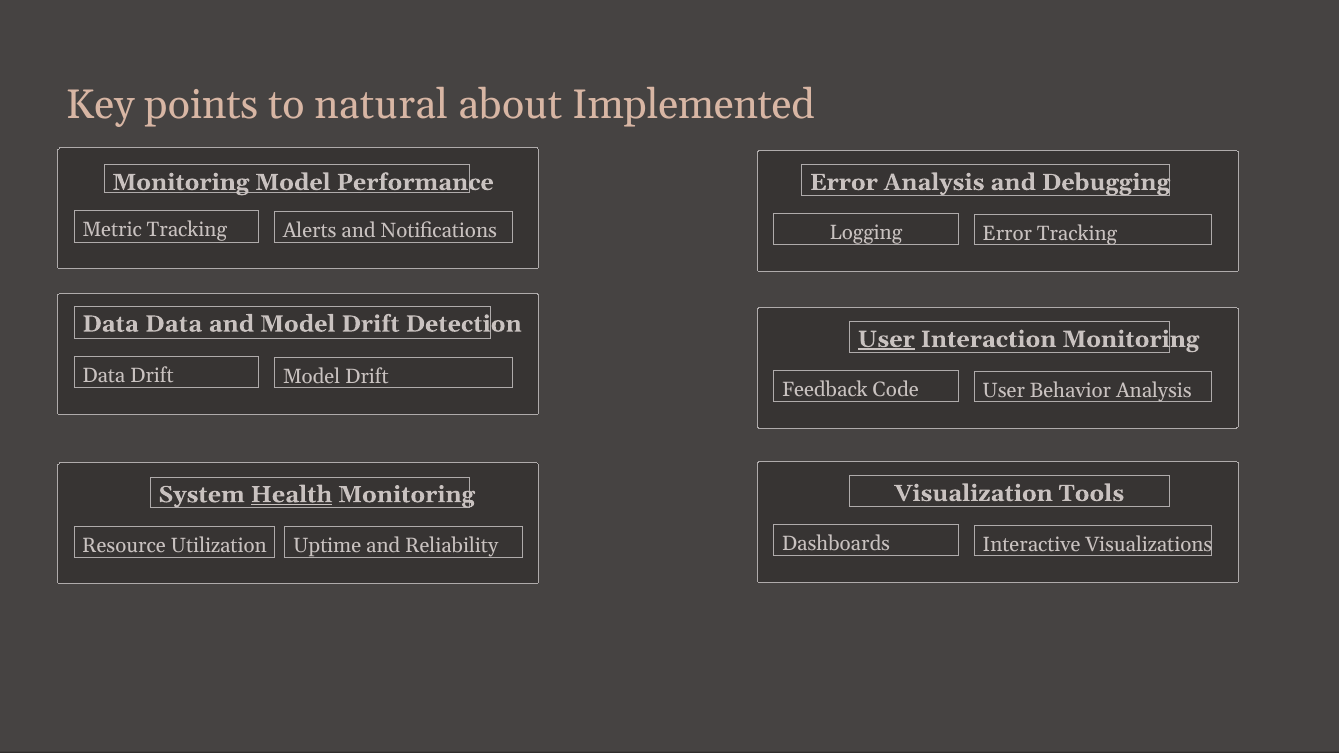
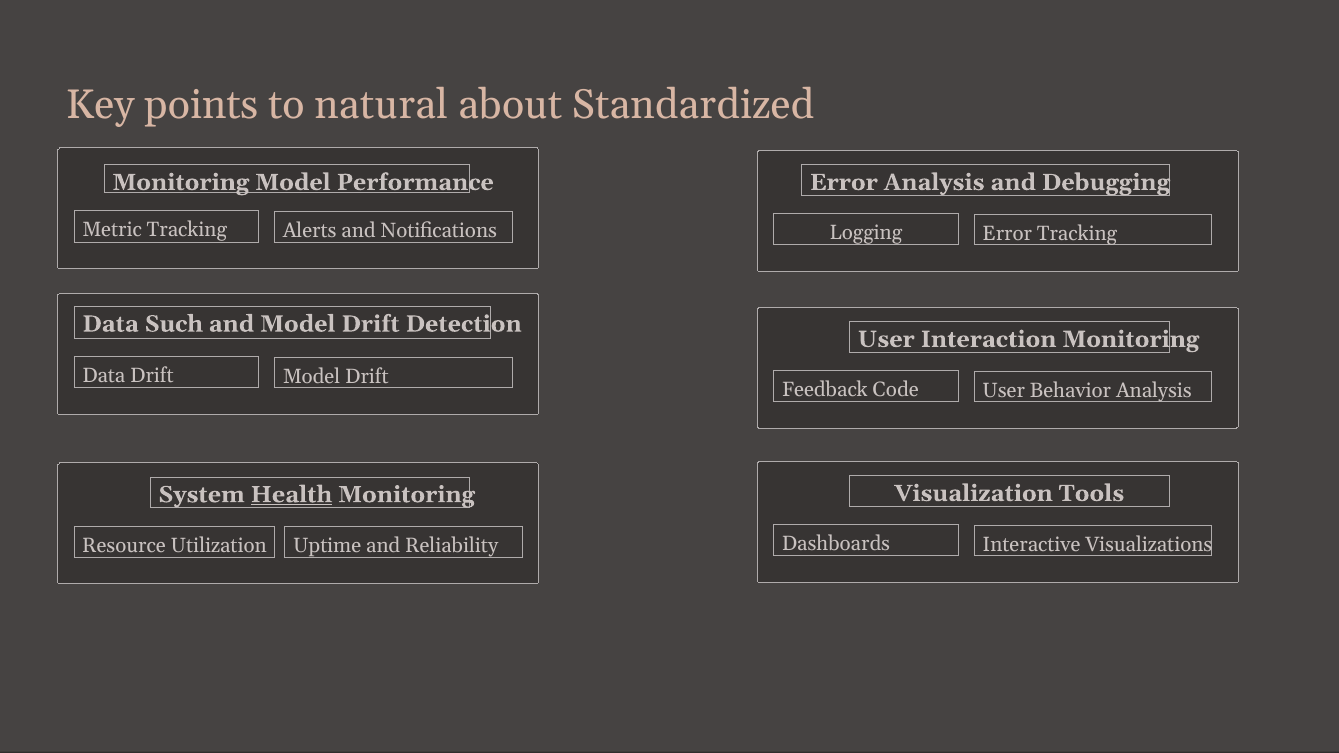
Implemented: Implemented -> Standardized (693, 105)
Data Data: Data -> Such (174, 324)
User underline: present -> none (886, 339)
